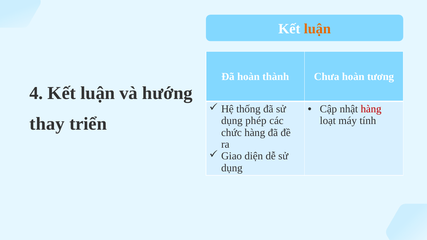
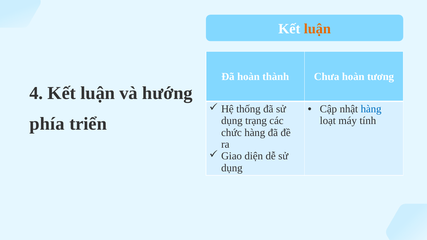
hàng colour: red -> blue (371, 109)
thay: thay -> phía (47, 124)
phép: phép -> trạng (256, 121)
